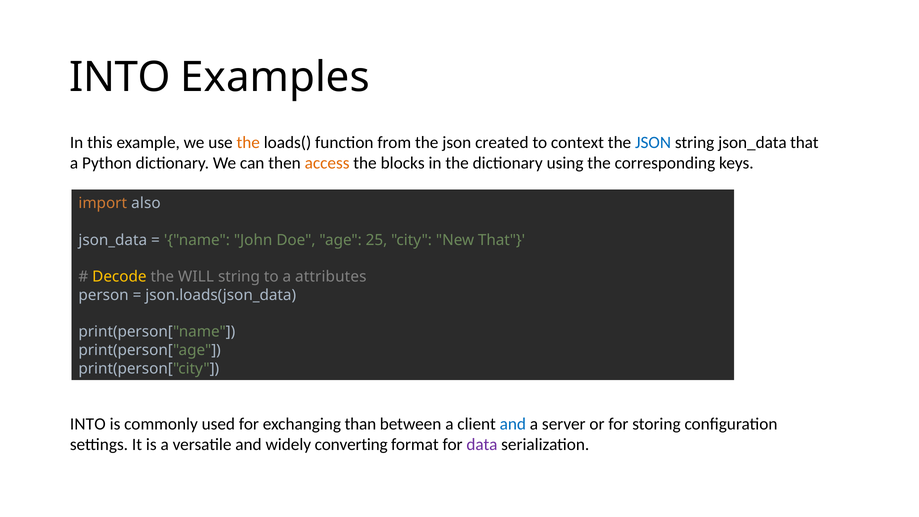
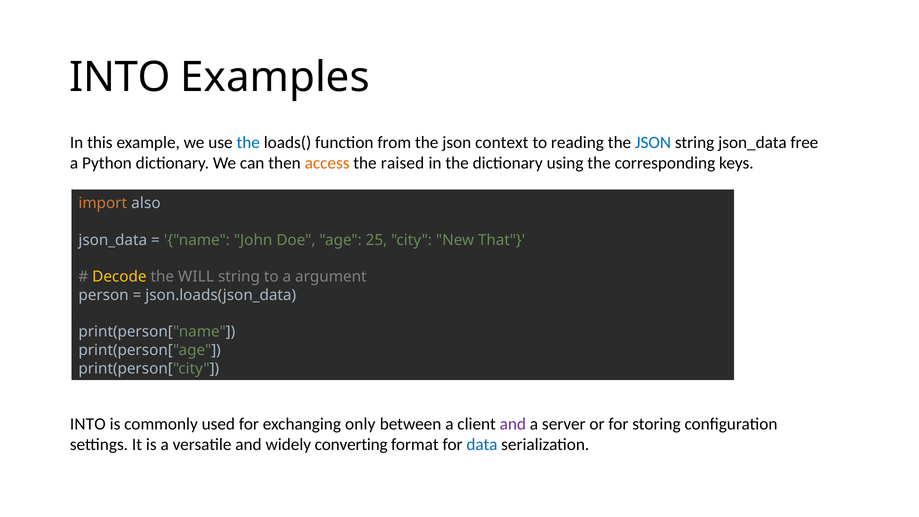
the colour: orange -> blue (248, 142)
created: created -> context (502, 142)
context: context -> reading (577, 142)
json_data that: that -> free (804, 142)
blocks: blocks -> raised (403, 163)
attributes: attributes -> argument (331, 277)
than: than -> only (360, 424)
and colour: blue -> purple (513, 424)
data colour: purple -> blue (482, 444)
